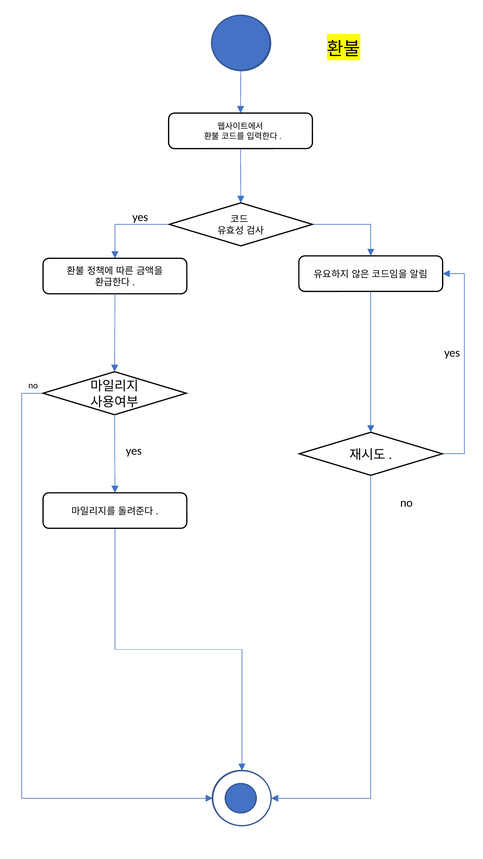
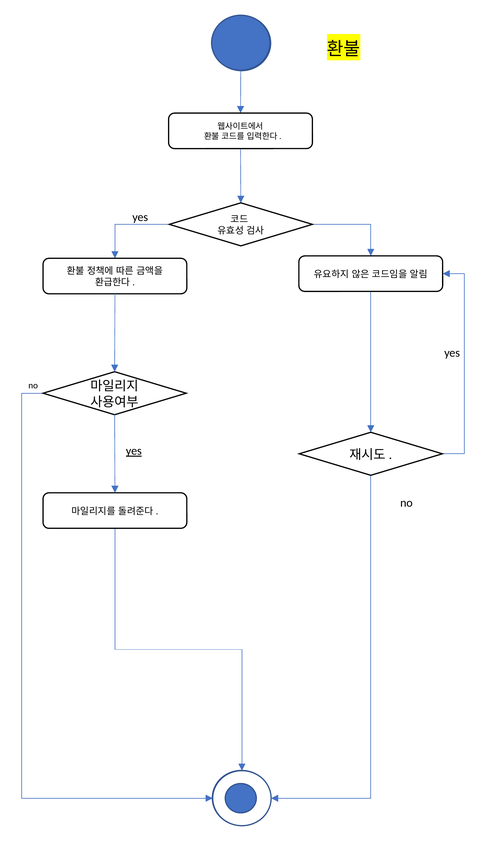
yes underline: none -> present (134, 451)
